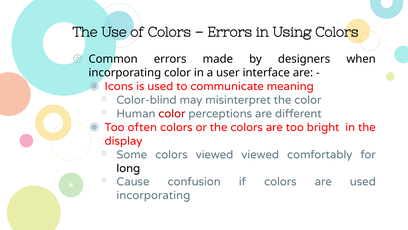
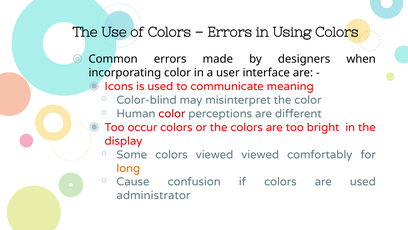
often: often -> occur (142, 127)
long colour: black -> orange (128, 168)
incorporating: incorporating -> administrator (153, 195)
